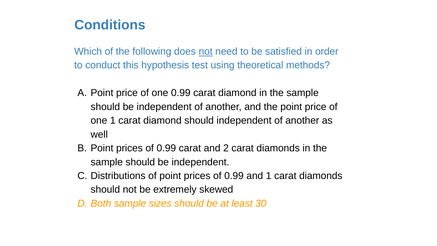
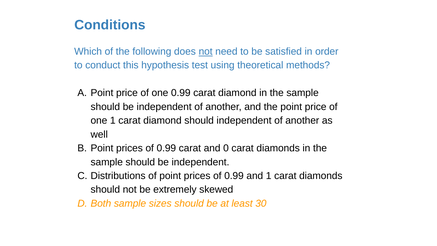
2: 2 -> 0 (226, 148)
